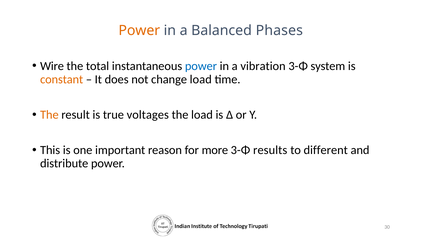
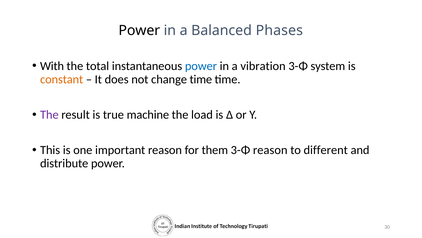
Power colour: orange -> black (139, 30)
Wire: Wire -> With (52, 66)
change load: load -> time (201, 79)
The colour: orange -> purple (49, 114)
voltages: voltages -> machine (148, 114)
more: more -> them (215, 150)
3-Φ results: results -> reason (270, 150)
